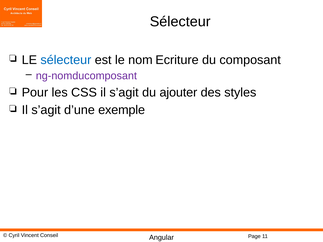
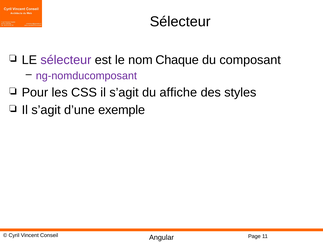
sélecteur colour: blue -> purple (66, 60)
Ecriture: Ecriture -> Chaque (177, 60)
ajouter: ajouter -> affiche (178, 93)
